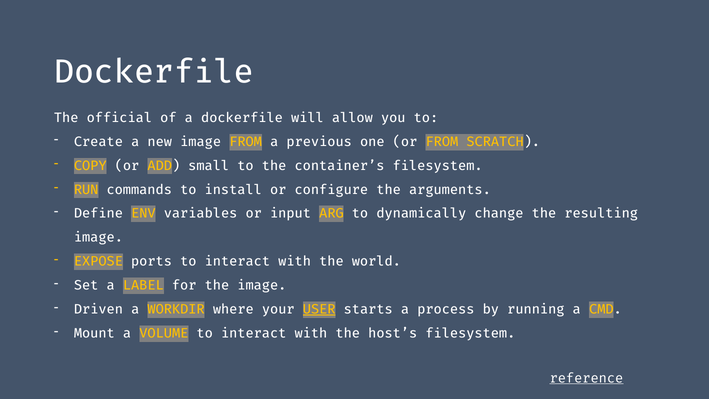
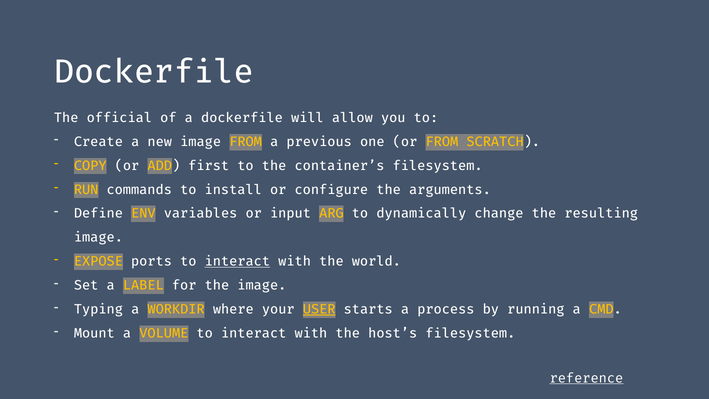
small: small -> first (209, 166)
interact underline: none -> present (237, 261)
Driven: Driven -> Typing (98, 309)
